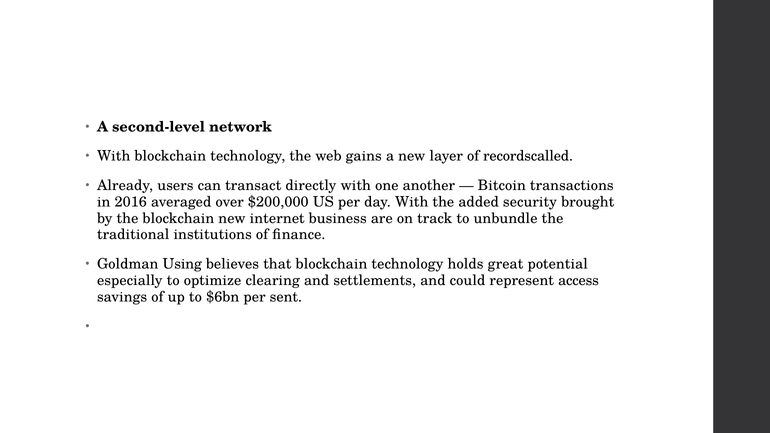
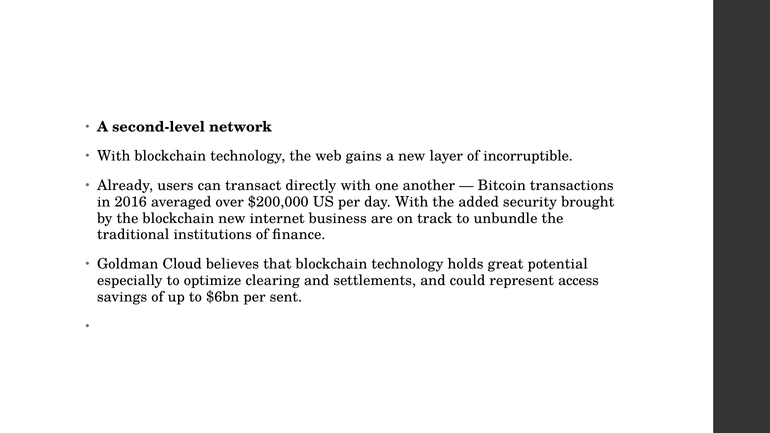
recordscalled: recordscalled -> incorruptible (528, 156)
Using: Using -> Cloud (182, 264)
